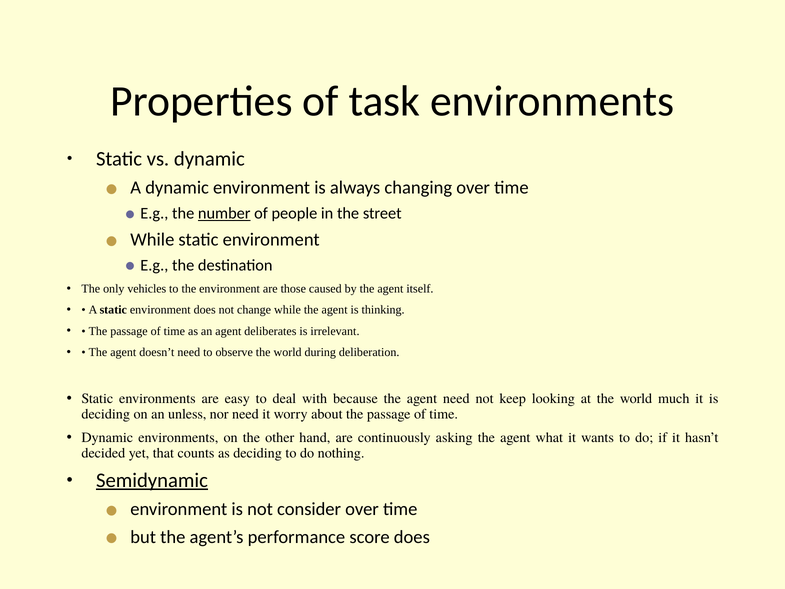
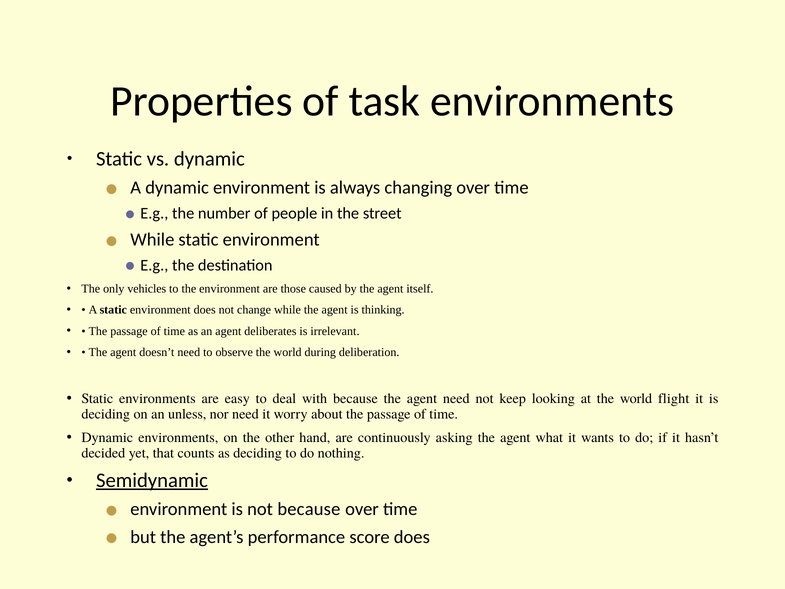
number underline: present -> none (224, 213)
much: much -> flight (674, 399)
not consider: consider -> because (309, 509)
